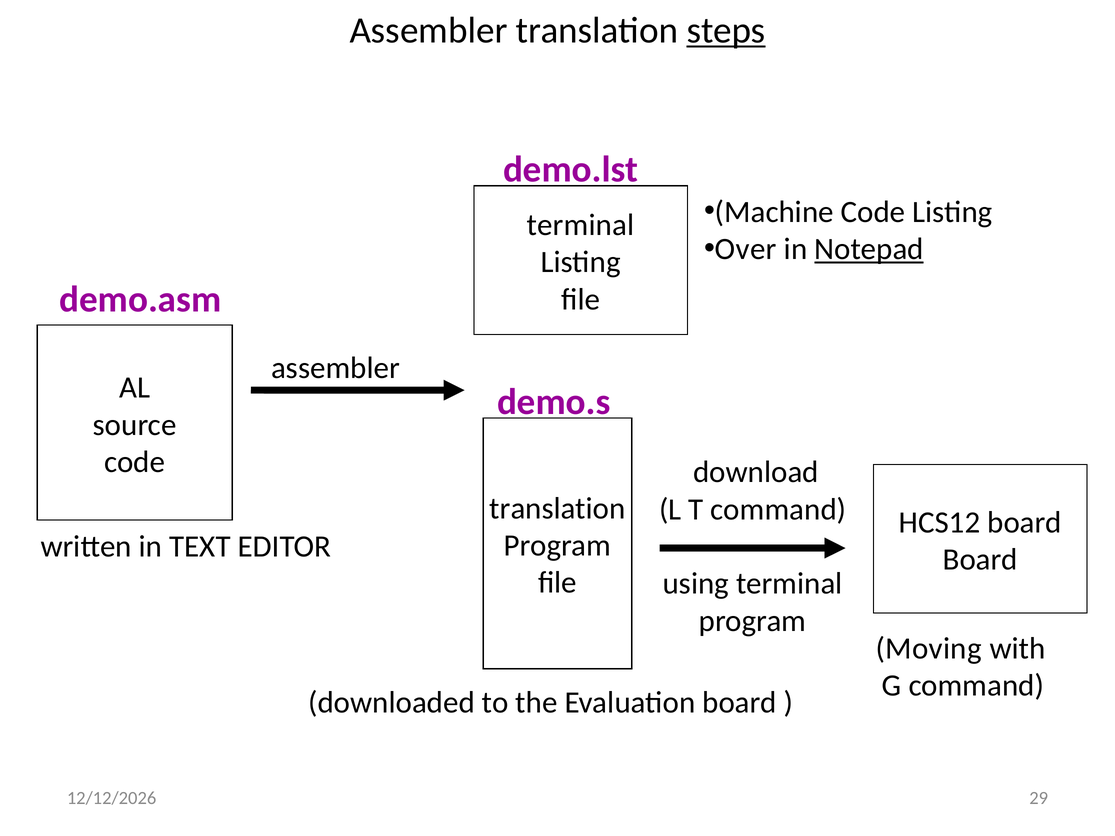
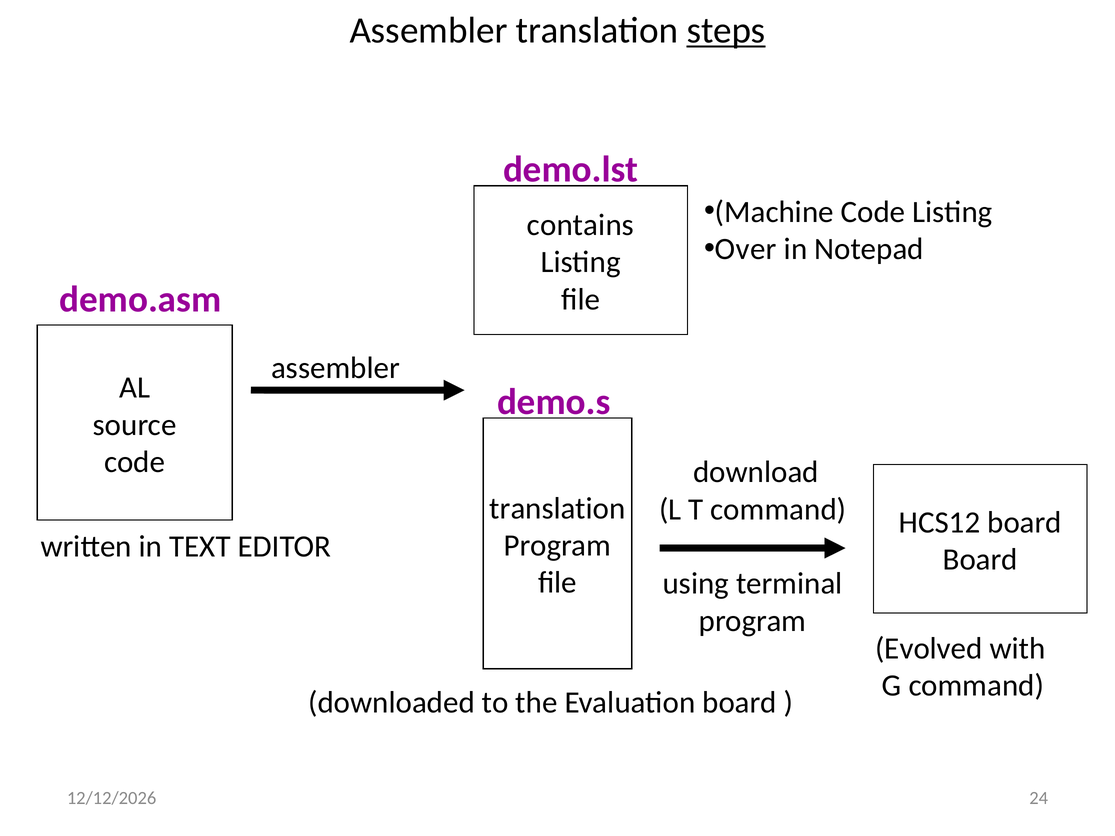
terminal: terminal -> contains (581, 225)
Notepad underline: present -> none (869, 249)
Moving: Moving -> Evolved (929, 649)
29: 29 -> 24 (1039, 798)
